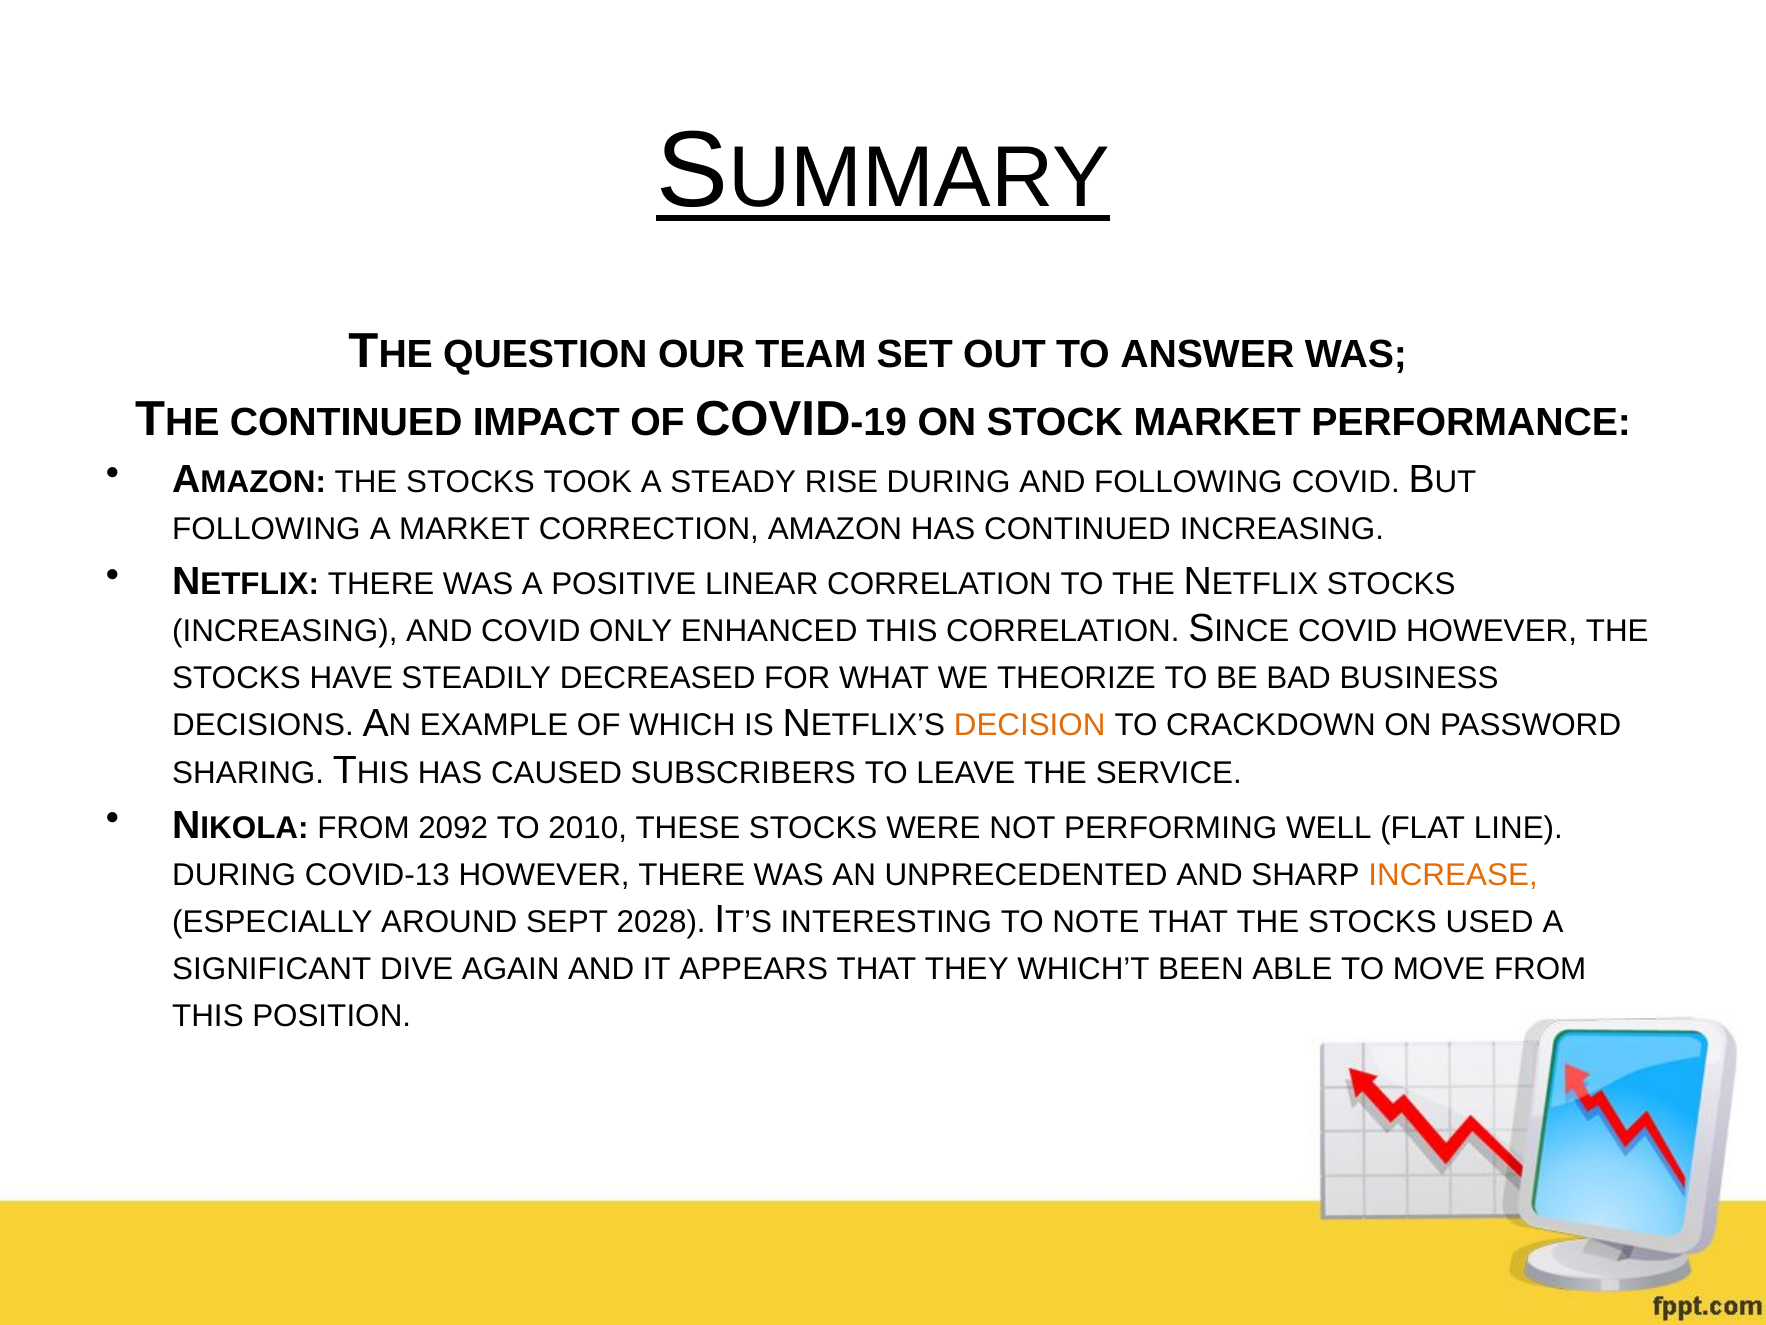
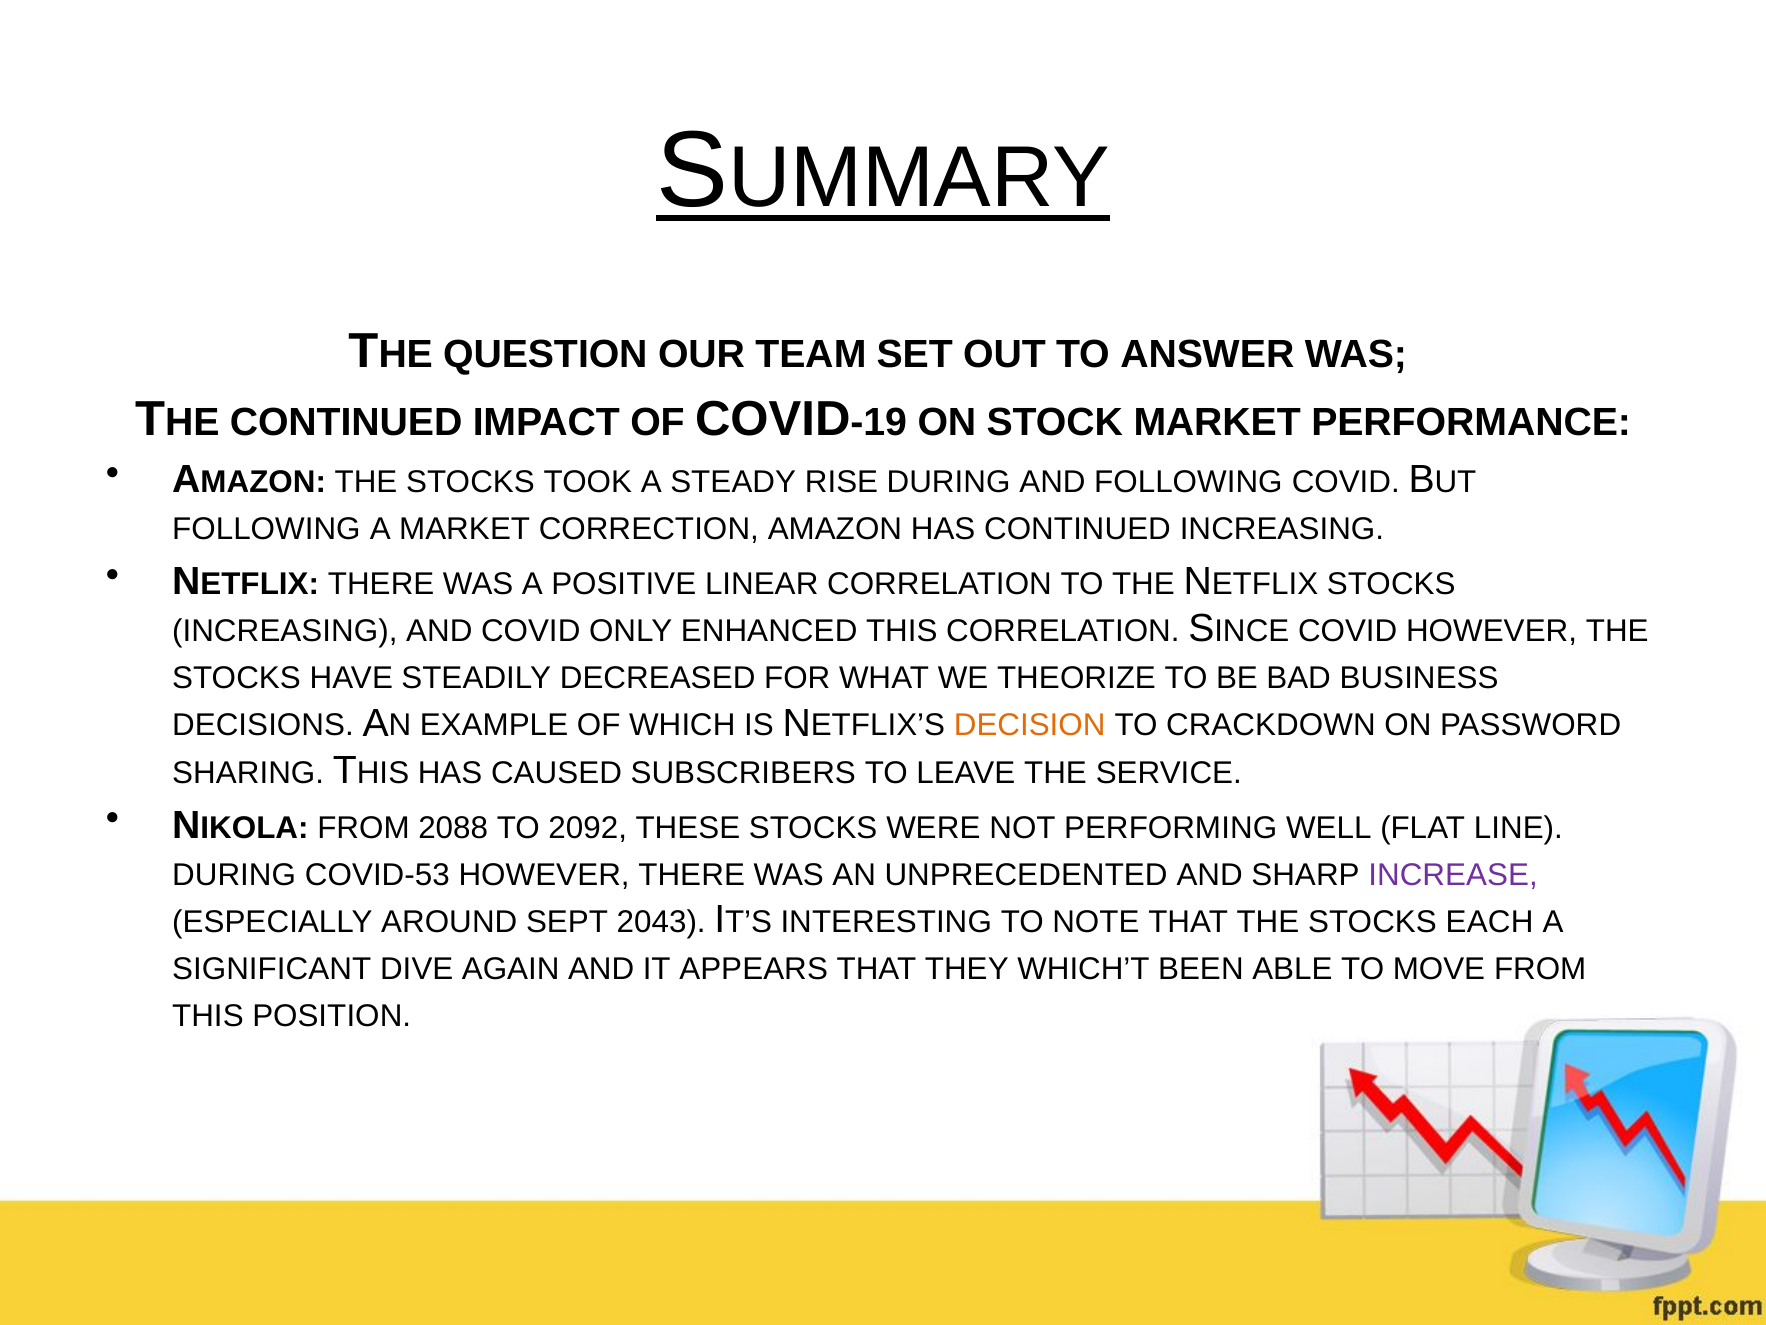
2092: 2092 -> 2088 (453, 827)
2010: 2010 -> 2092 (588, 827)
COVID-13: COVID-13 -> COVID-53 (377, 874)
INCREASE colour: orange -> purple (1453, 874)
2028: 2028 -> 2043 (661, 922)
USED: USED -> EACH (1490, 922)
